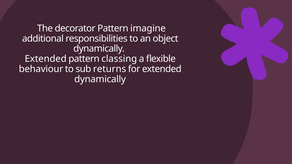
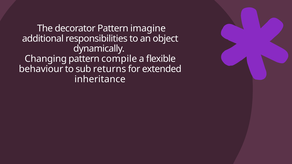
Extended: Extended -> Changing (46, 59)
classing: classing -> compile (119, 59)
dynamically: dynamically -> inheritance (100, 79)
